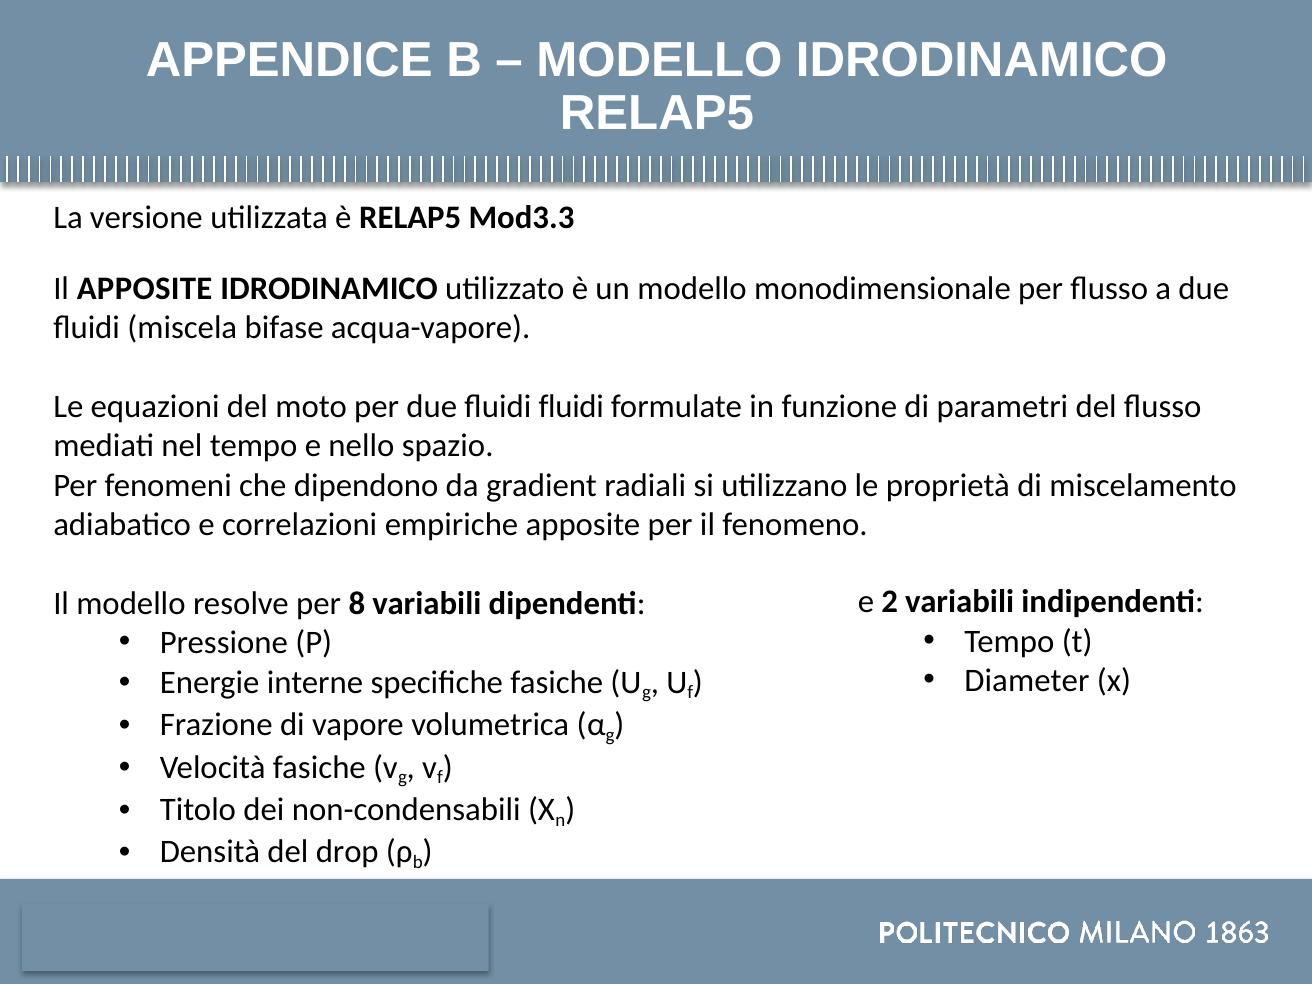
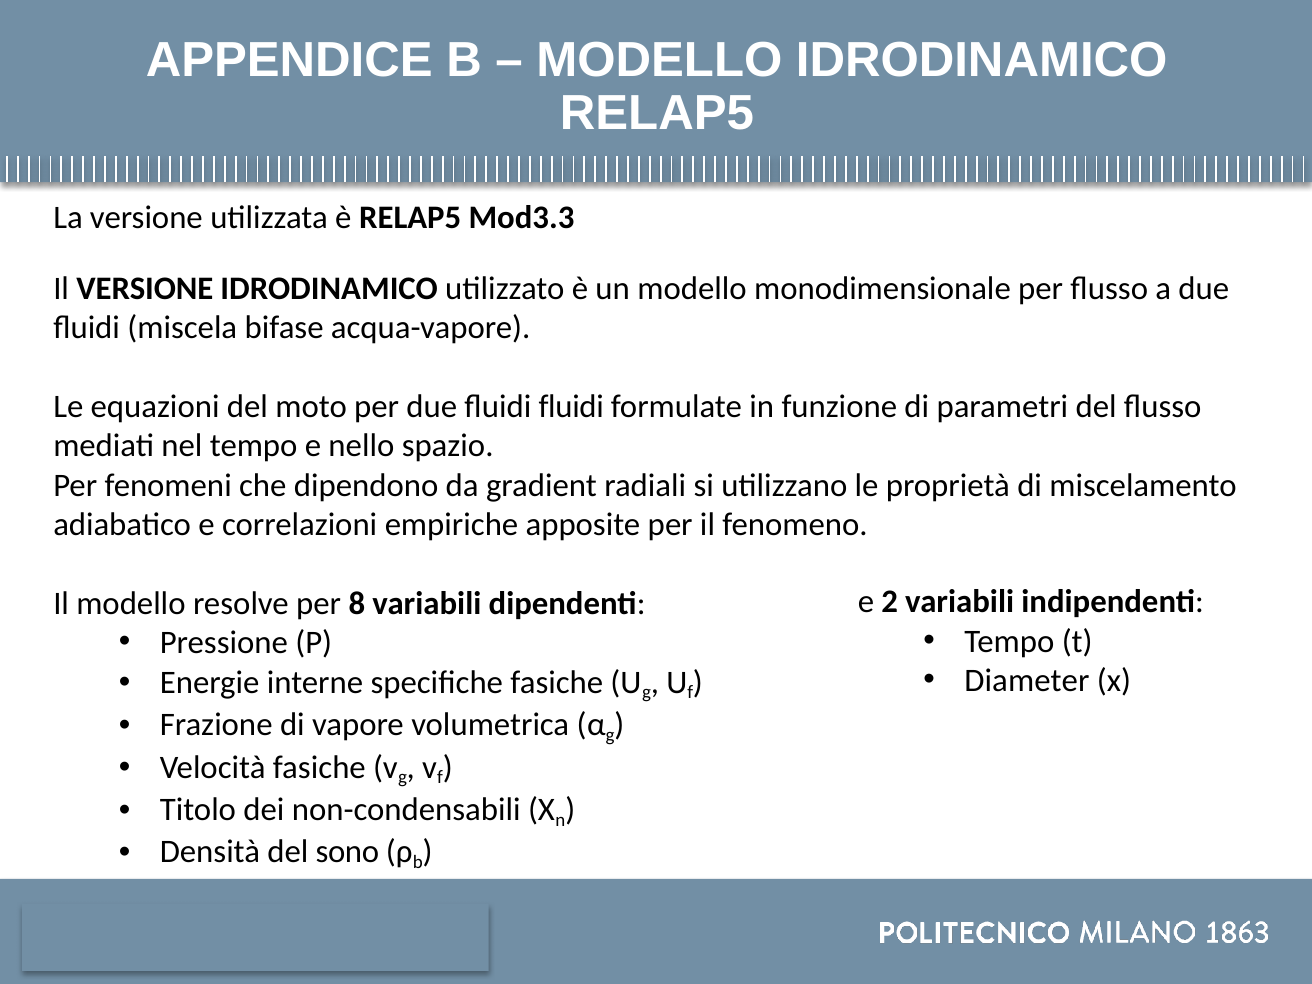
Il APPOSITE: APPOSITE -> VERSIONE (145, 289)
drop: drop -> sono (347, 852)
